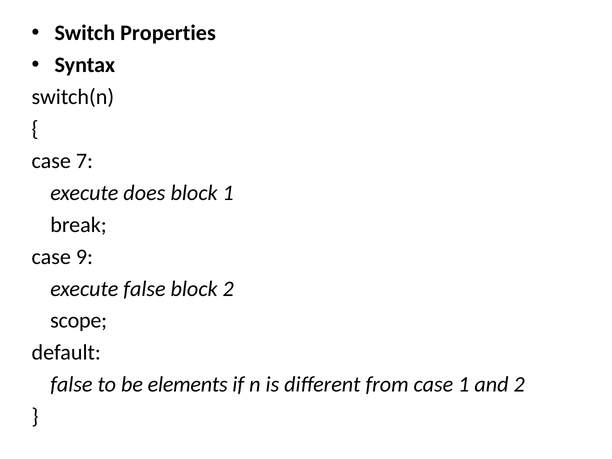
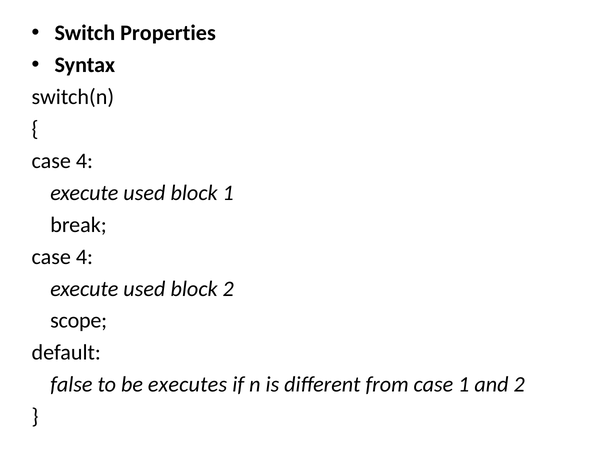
7: 7 -> 4 (84, 161)
does: does -> used (144, 193)
9: 9 -> 4 (84, 257)
false: false -> used (144, 289)
elements: elements -> executes (187, 385)
